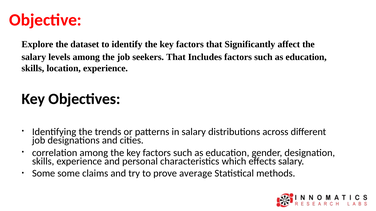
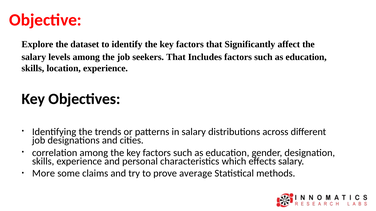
Some: Some -> More (44, 174)
